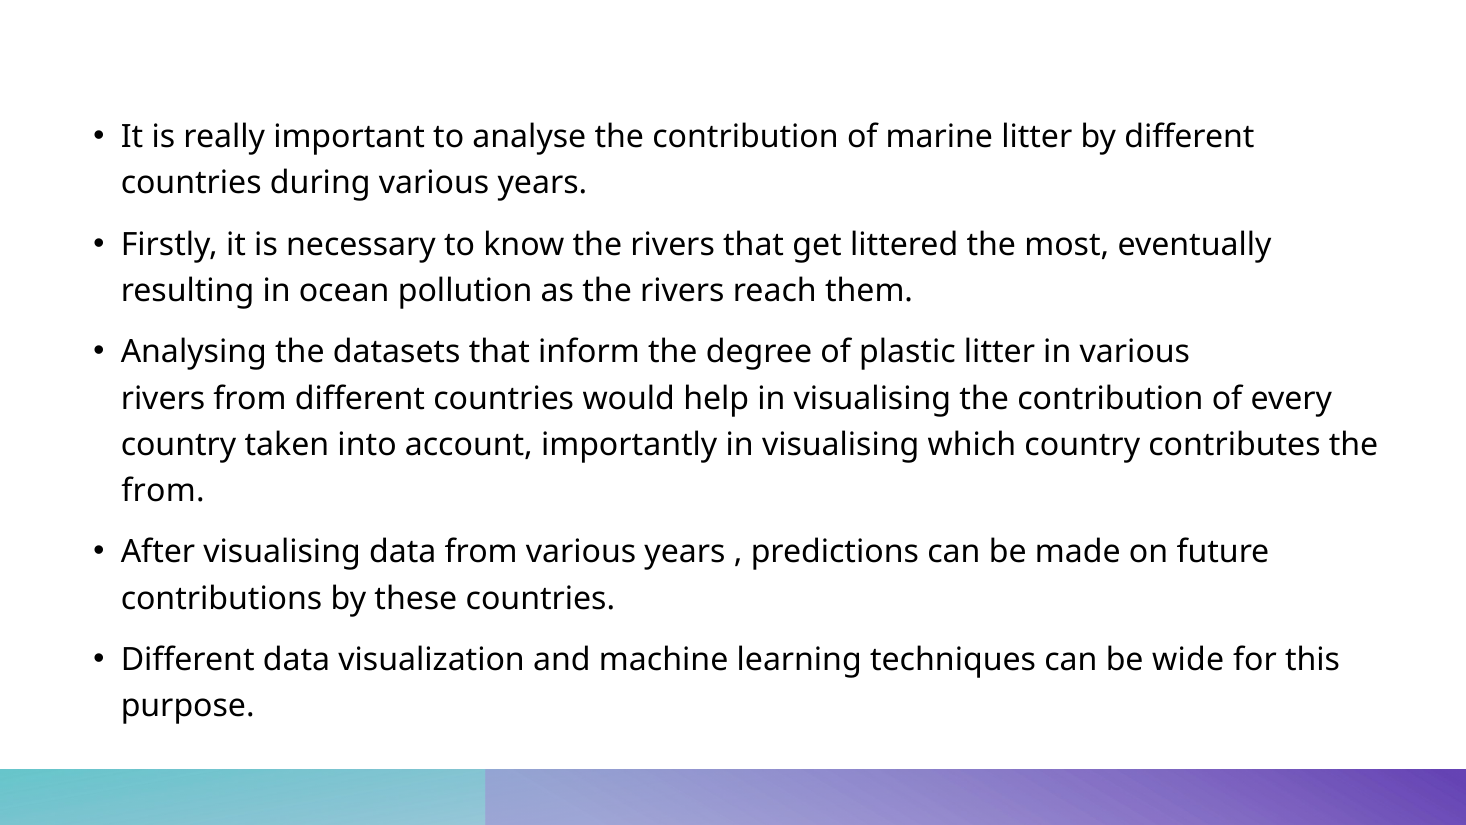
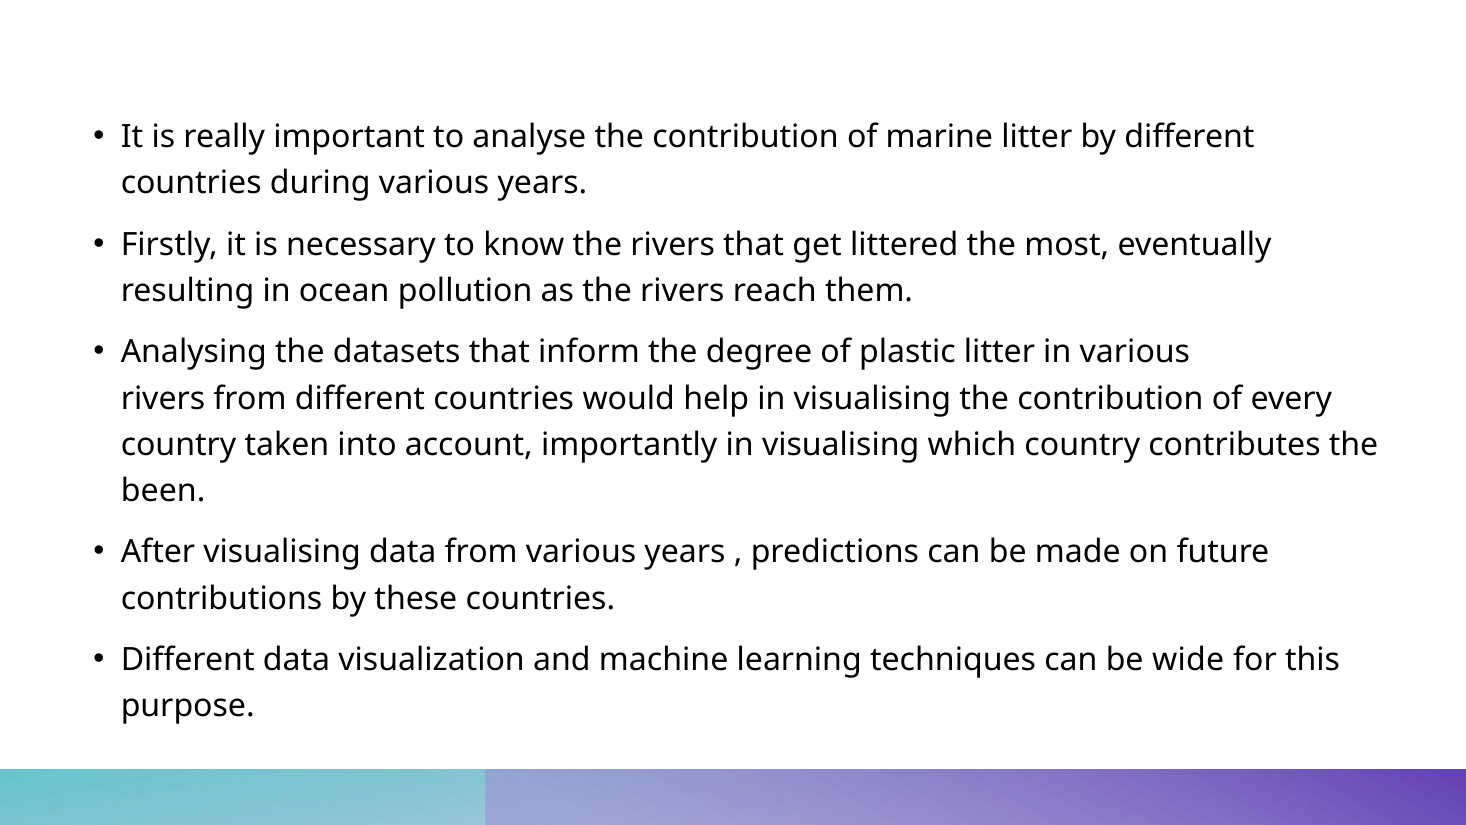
from: from -> been (163, 491)
